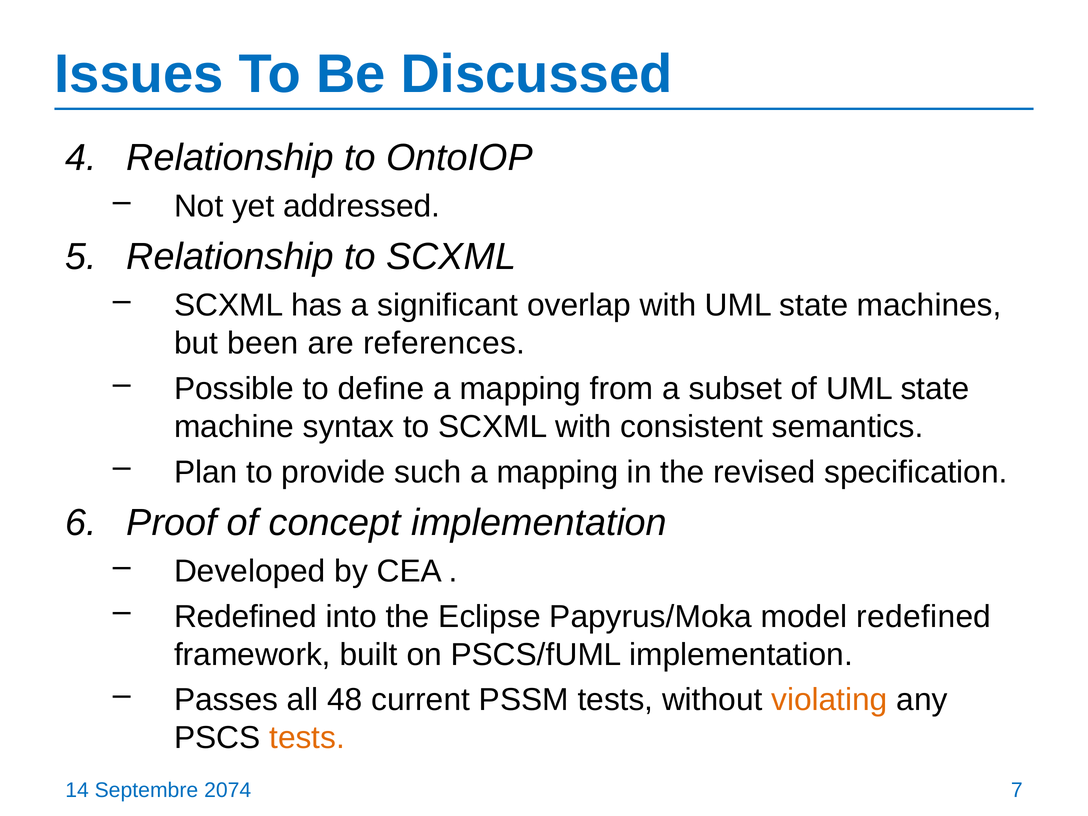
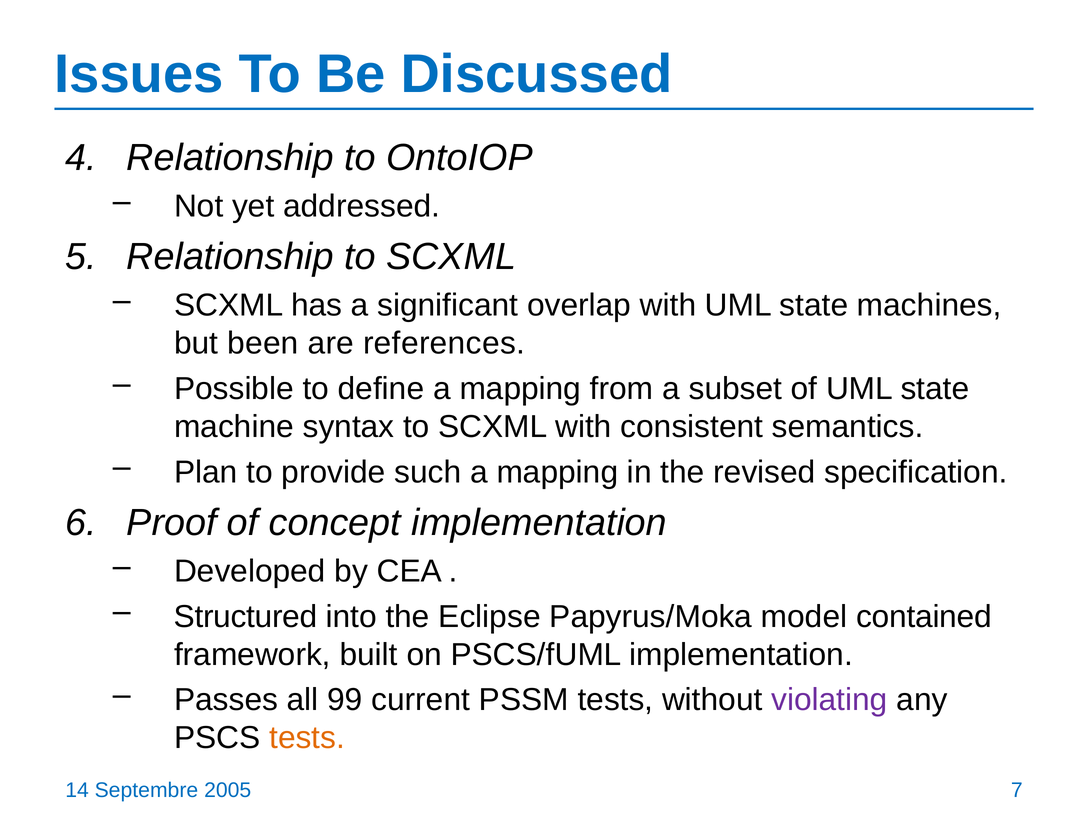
Redefined: Redefined -> Structured (246, 617)
model redefined: redefined -> contained (924, 617)
48: 48 -> 99 (345, 700)
violating colour: orange -> purple (829, 700)
2074: 2074 -> 2005 (228, 790)
